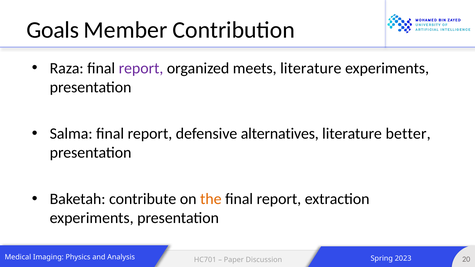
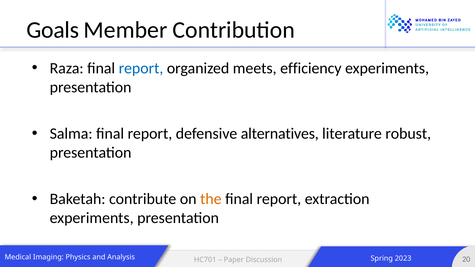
report colour: purple -> blue (141, 68)
meets literature: literature -> efficiency (311, 68)
better: better -> robust (408, 134)
